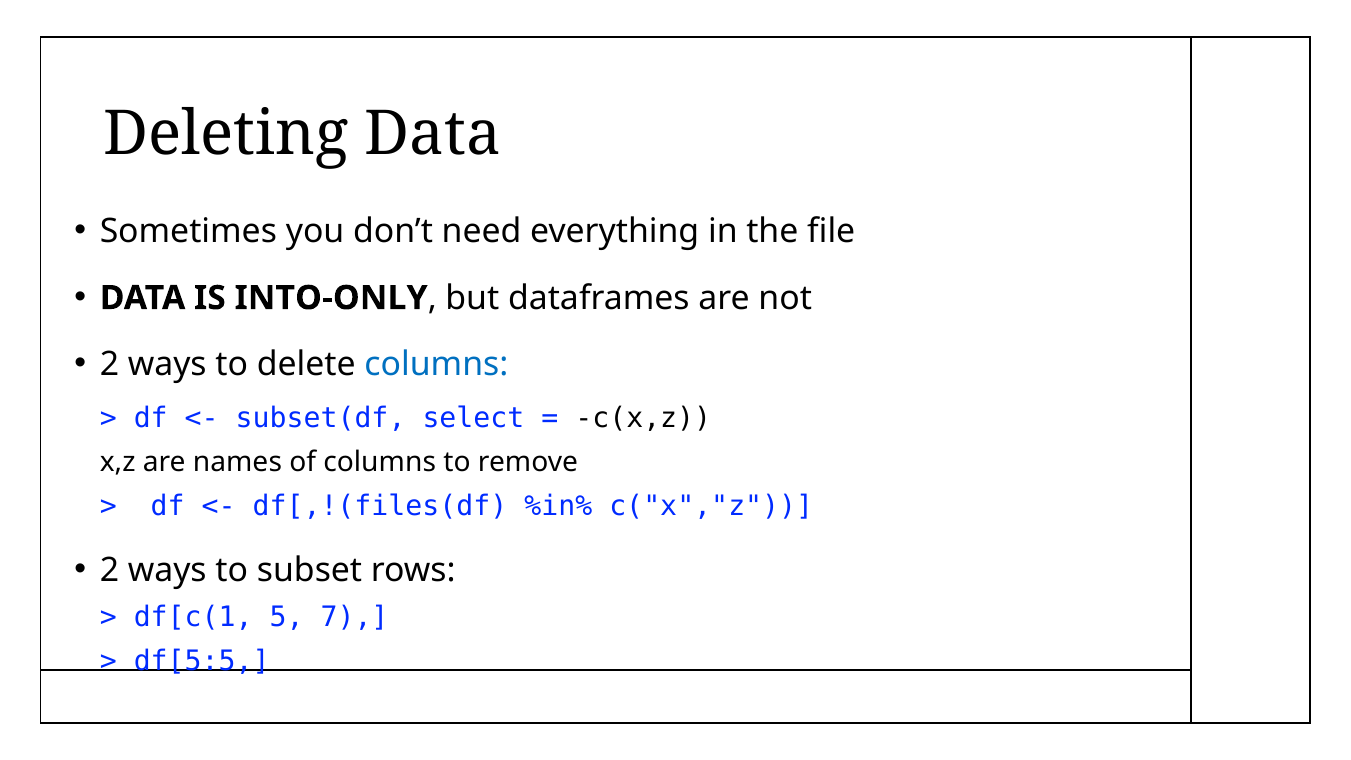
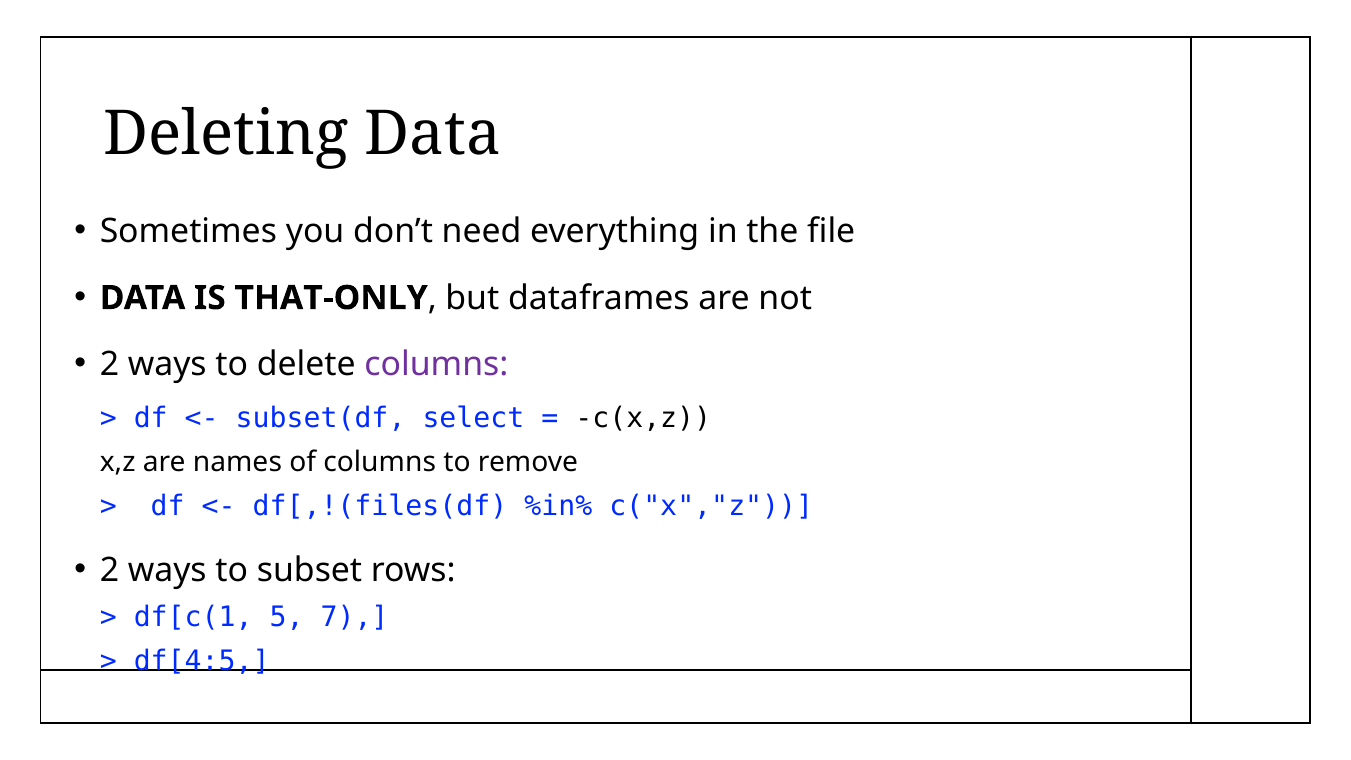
INTO-ONLY: INTO-ONLY -> THAT-ONLY (331, 298)
columns colour: blue -> purple (436, 365)
df[5:5: df[5:5 -> df[4:5 (202, 661)
